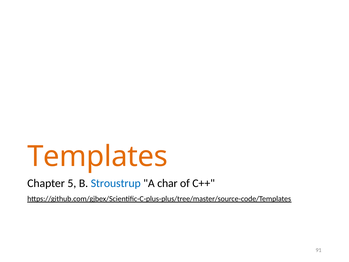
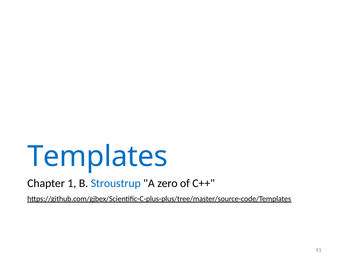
Templates colour: orange -> blue (98, 156)
5: 5 -> 1 (72, 183)
char: char -> zero (167, 183)
